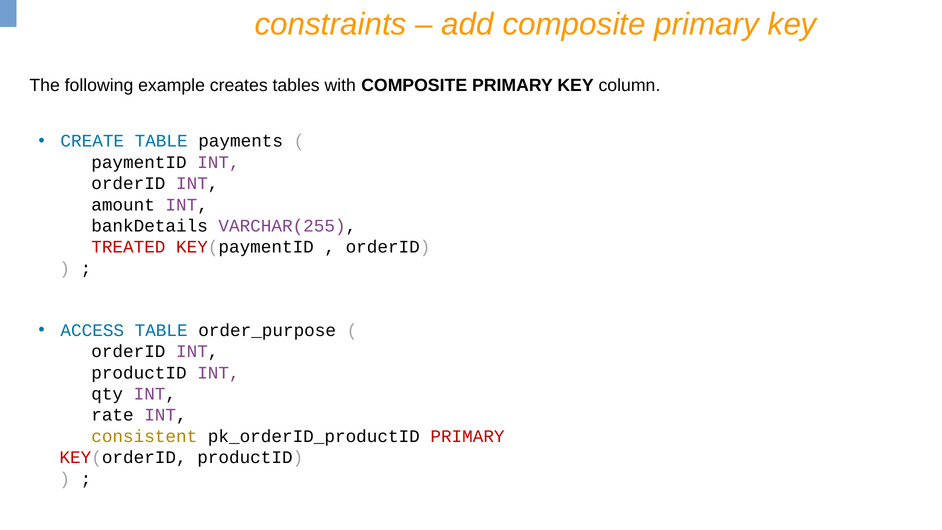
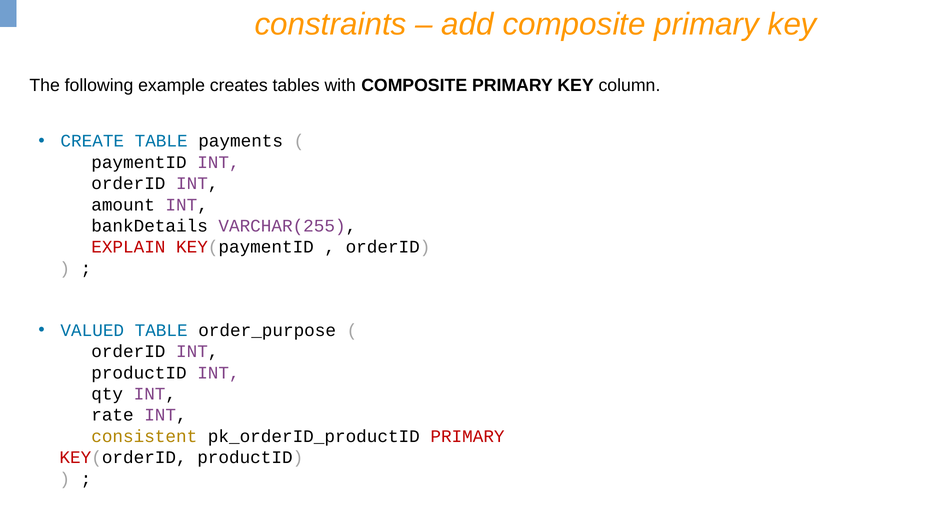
TREATED: TREATED -> EXPLAIN (128, 247)
ACCESS: ACCESS -> VALUED (92, 330)
